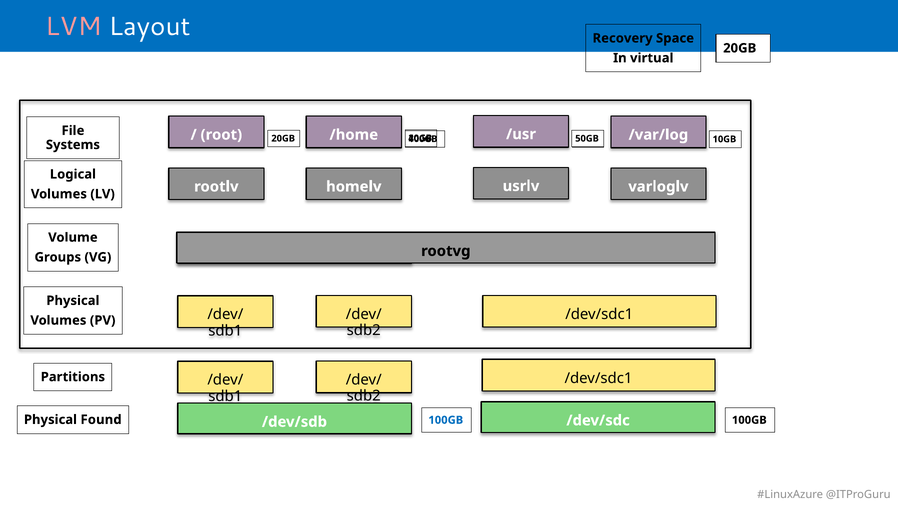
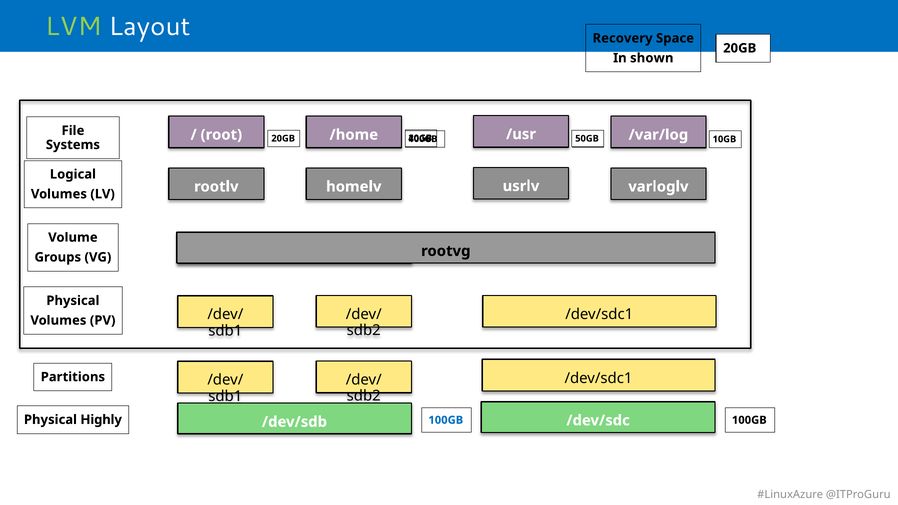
LVM colour: pink -> light green (73, 27)
virtual: virtual -> shown (652, 58)
Found: Found -> Highly (101, 420)
